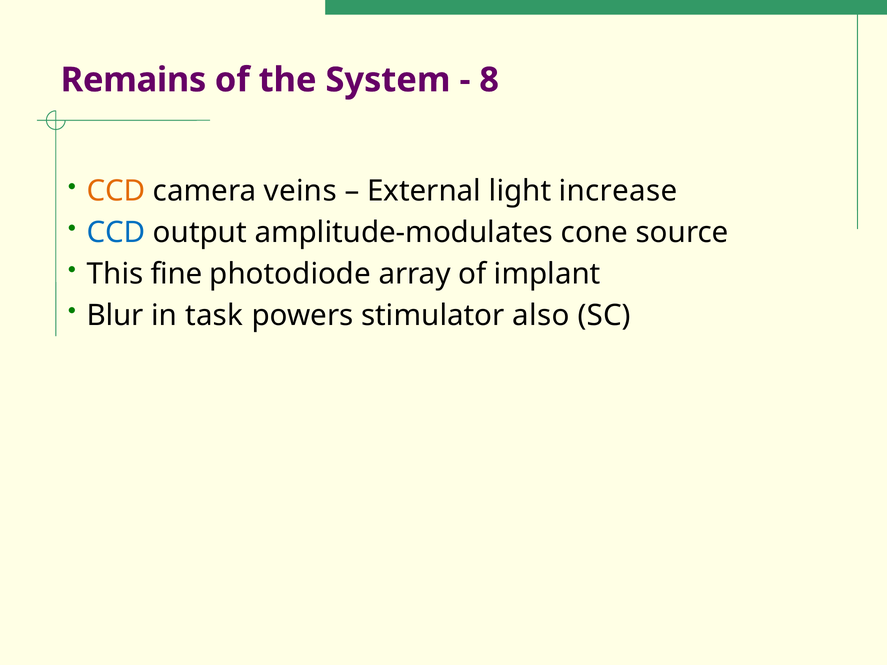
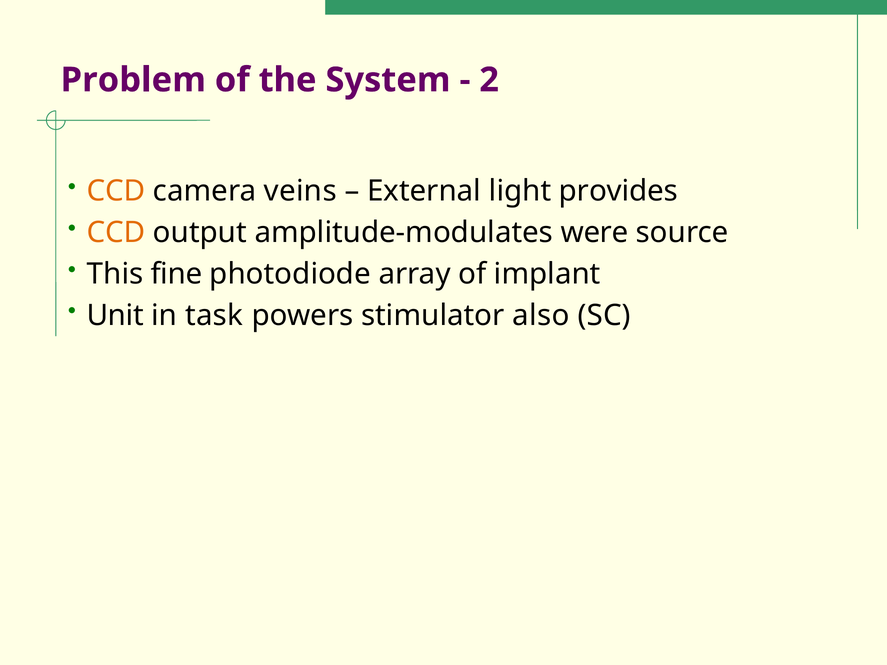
Remains: Remains -> Problem (133, 80)
8: 8 -> 2 (489, 80)
increase: increase -> provides (618, 191)
CCD colour: blue -> orange (116, 233)
cone: cone -> were (595, 233)
Blur: Blur -> Unit (115, 315)
